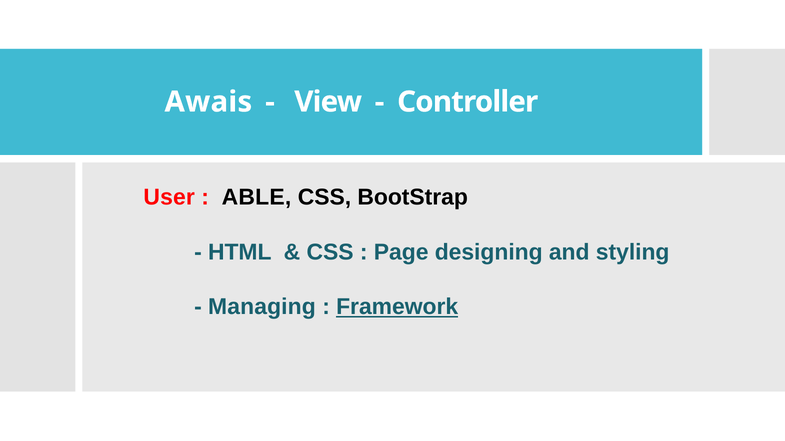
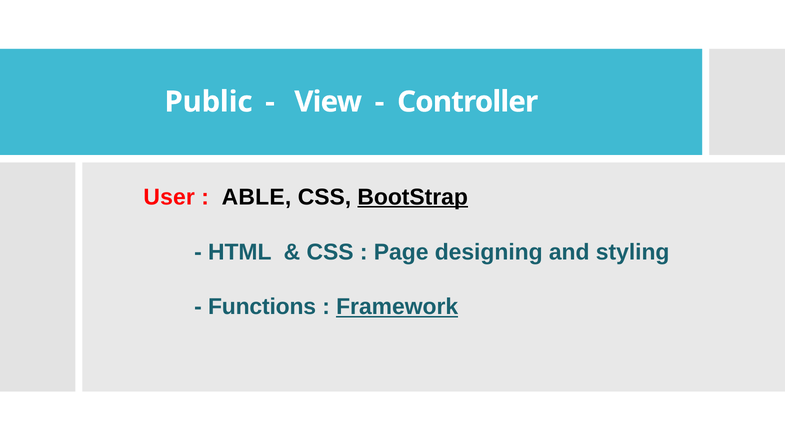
Awais: Awais -> Public (209, 102)
BootStrap underline: none -> present (413, 197)
Managing: Managing -> Functions (262, 307)
